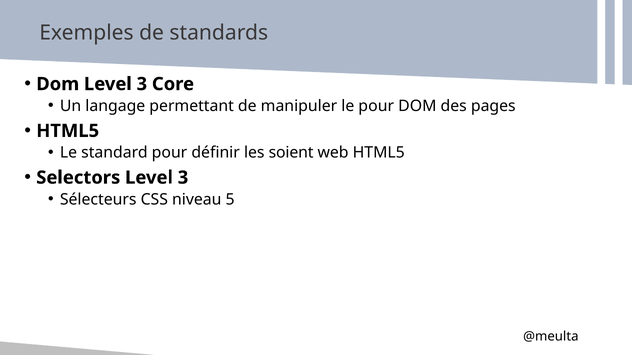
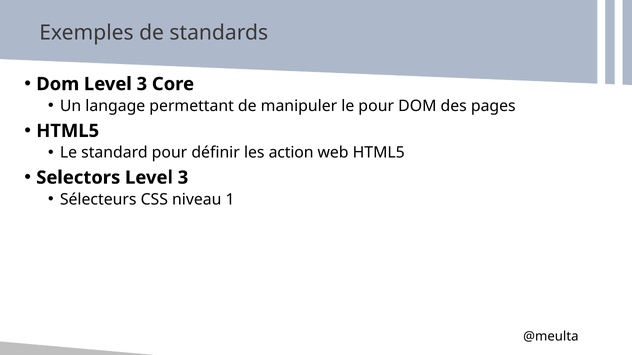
soient: soient -> action (291, 153)
5: 5 -> 1 (230, 200)
